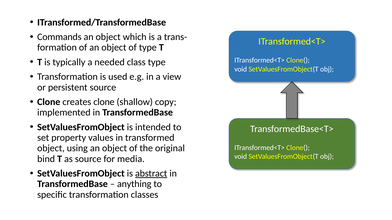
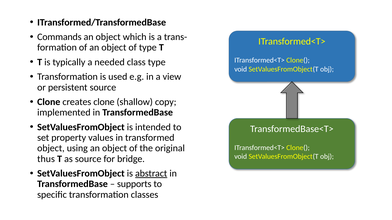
bind: bind -> thus (46, 159)
media: media -> bridge (131, 159)
anything: anything -> supports (134, 184)
